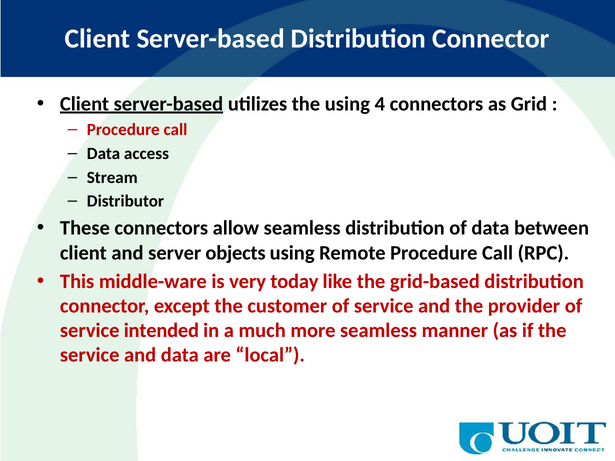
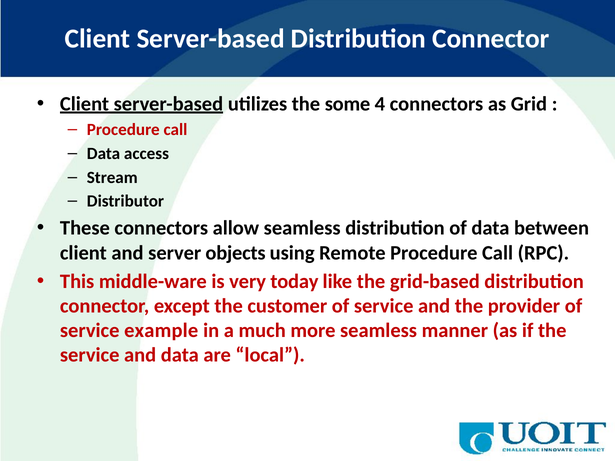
the using: using -> some (348, 104)
intended: intended -> example (161, 331)
